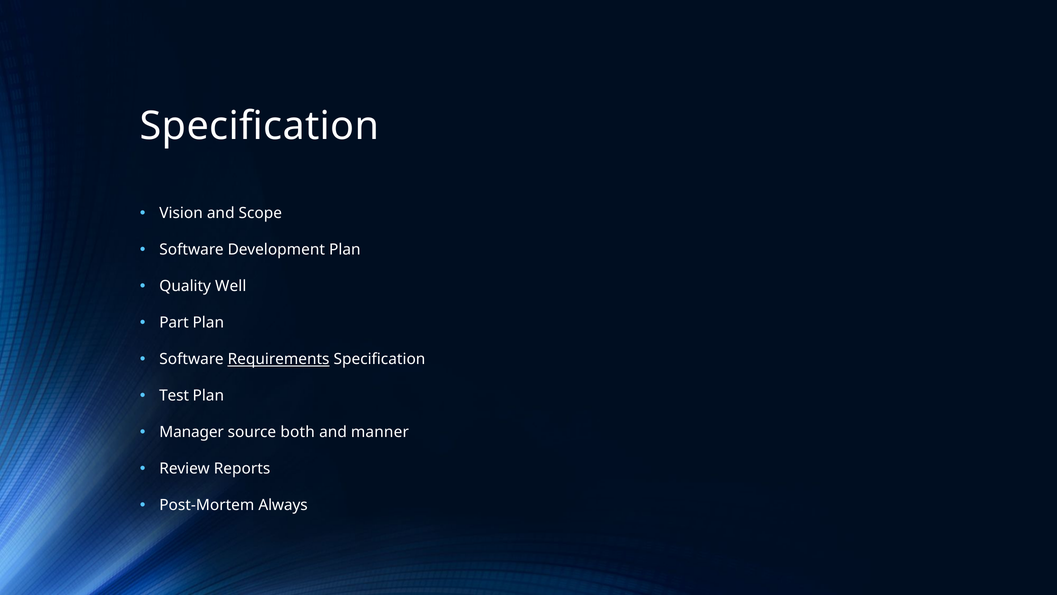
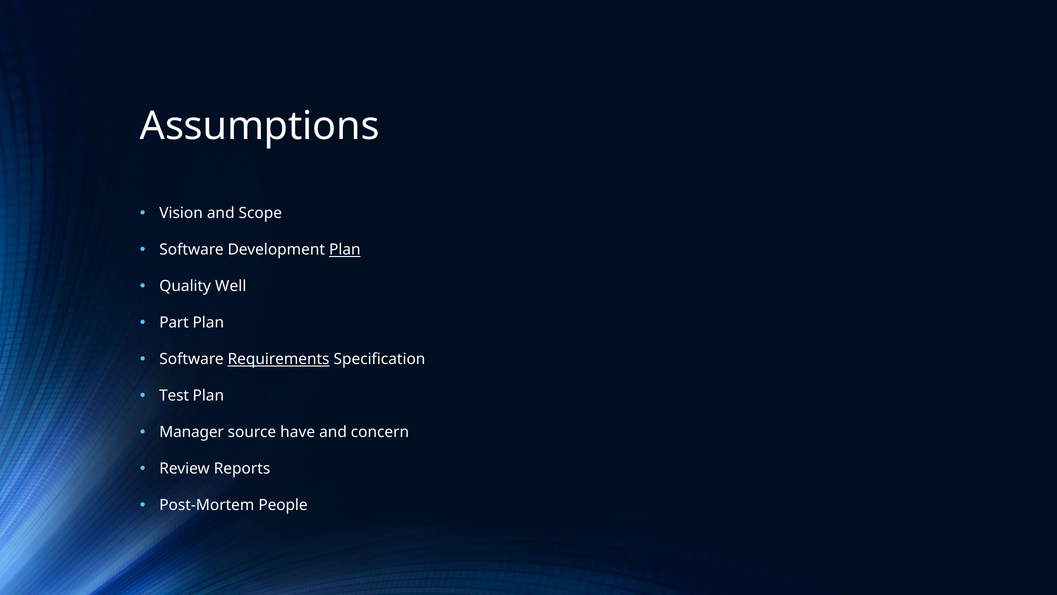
Specification: Specification -> Assumptions (260, 126)
Plan underline: none -> present (345, 250)
both: both -> have (298, 432)
manner: manner -> concern (380, 432)
Always: Always -> People (283, 505)
